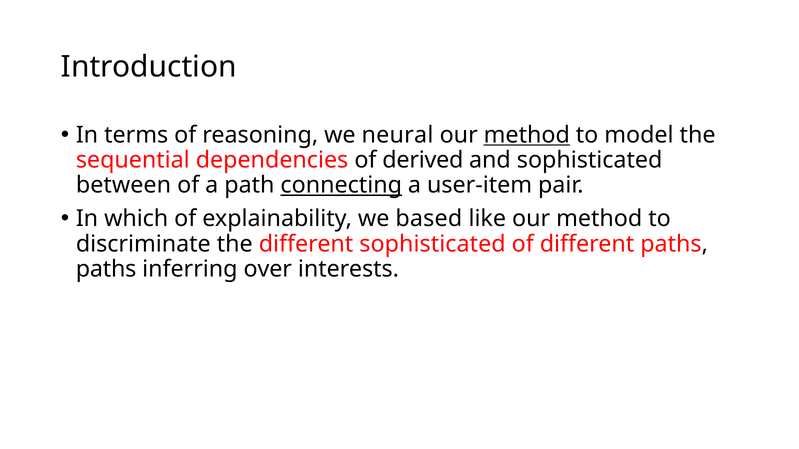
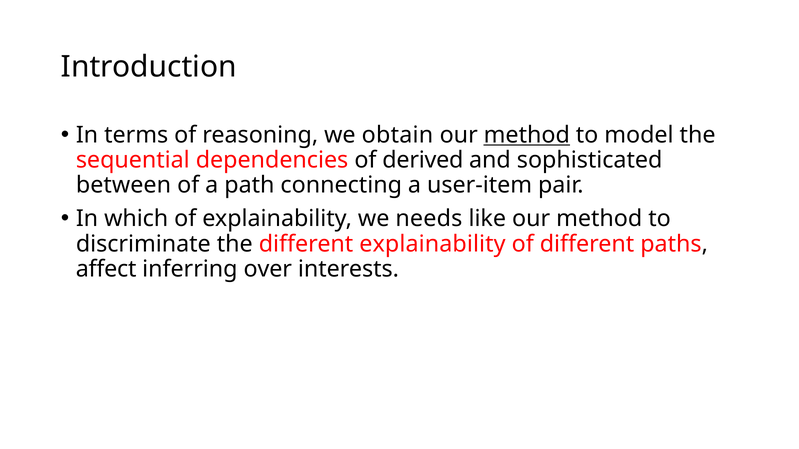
neural: neural -> obtain (397, 135)
connecting underline: present -> none (341, 185)
based: based -> needs (429, 219)
different sophisticated: sophisticated -> explainability (432, 244)
paths: paths -> affect (106, 269)
